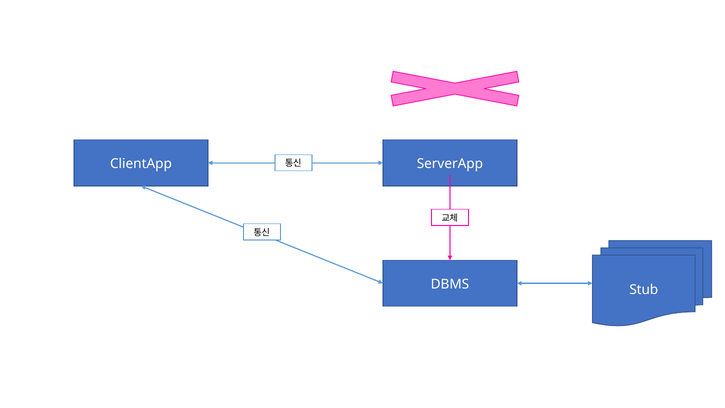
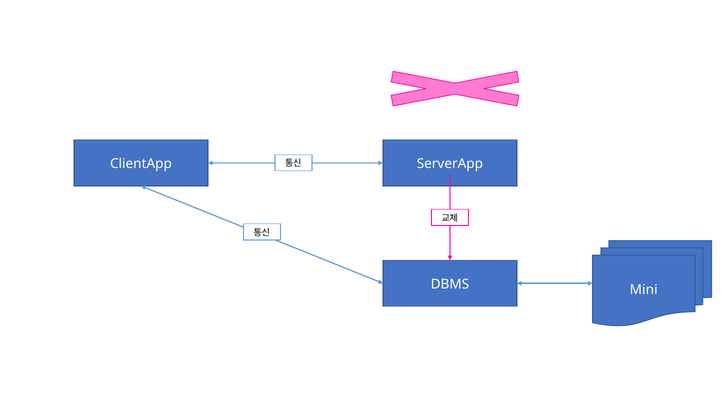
Stub: Stub -> Mini (644, 290)
